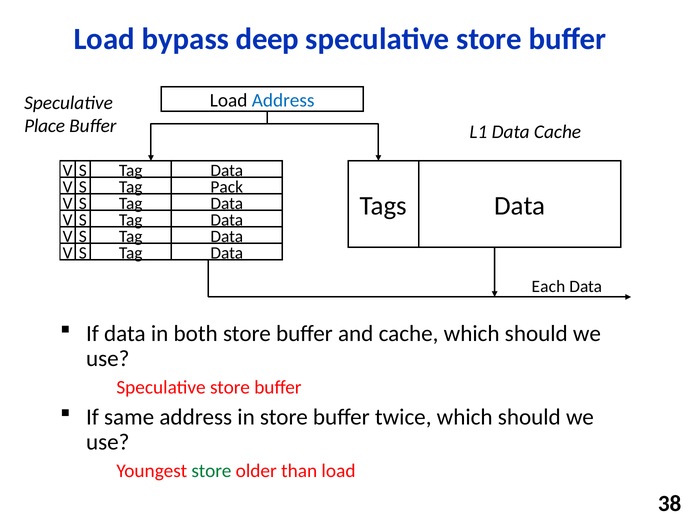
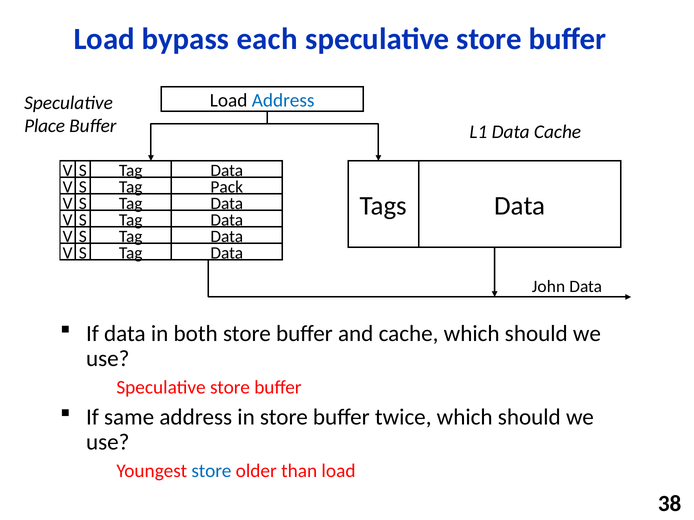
deep: deep -> each (267, 39)
Each: Each -> John (548, 287)
store colour: green -> blue (211, 471)
